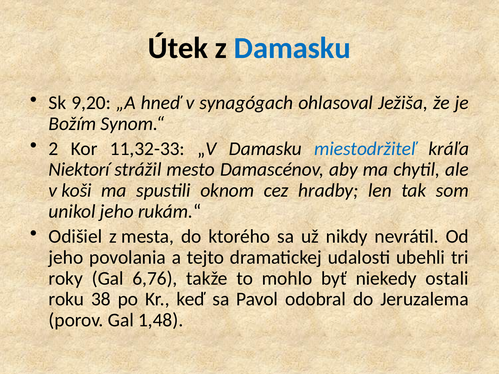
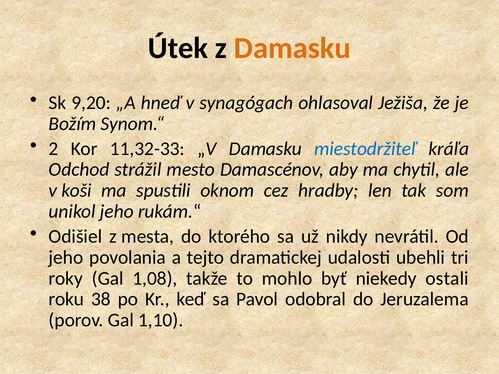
Damasku colour: blue -> orange (292, 48)
Niektorí: Niektorí -> Odchod (79, 170)
6,76: 6,76 -> 1,08 (155, 278)
1,48: 1,48 -> 1,10 (161, 320)
